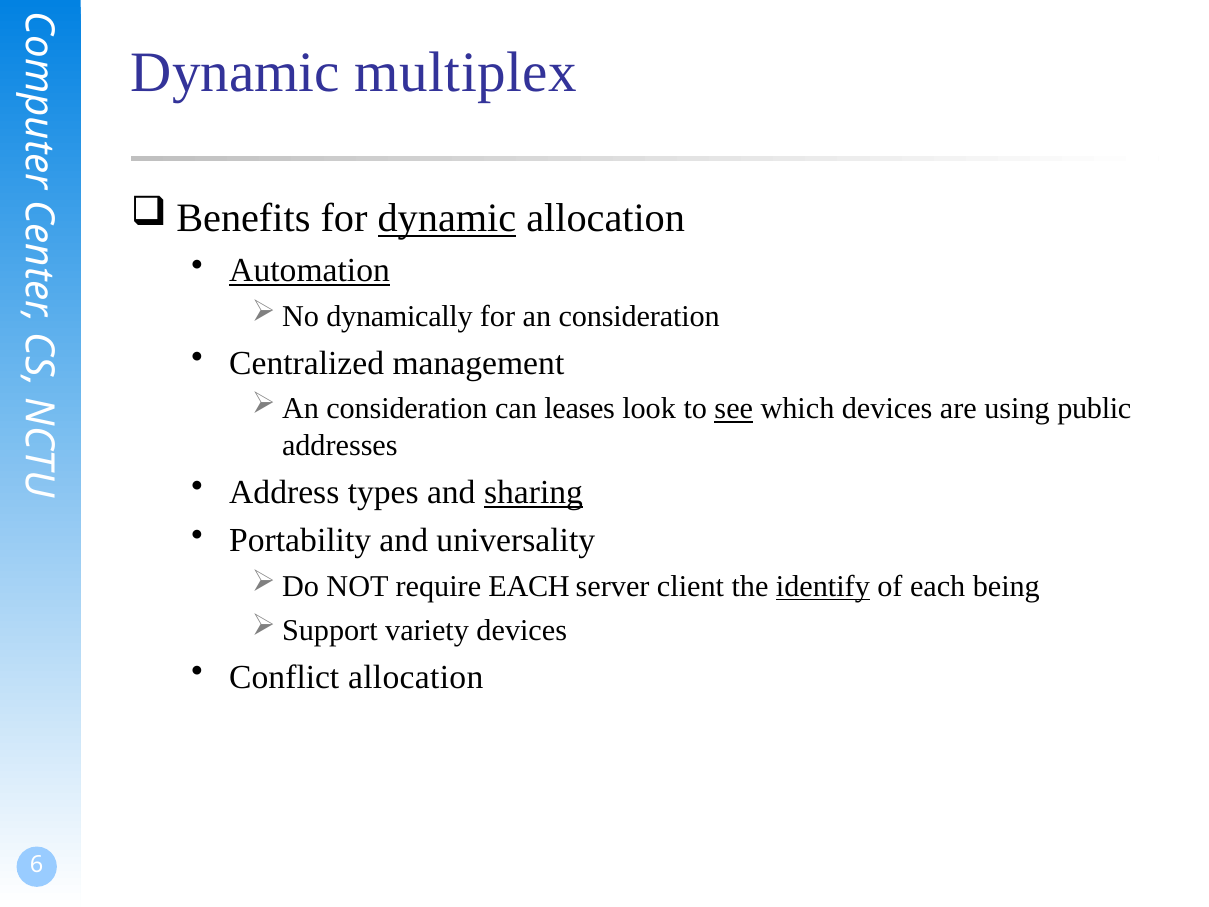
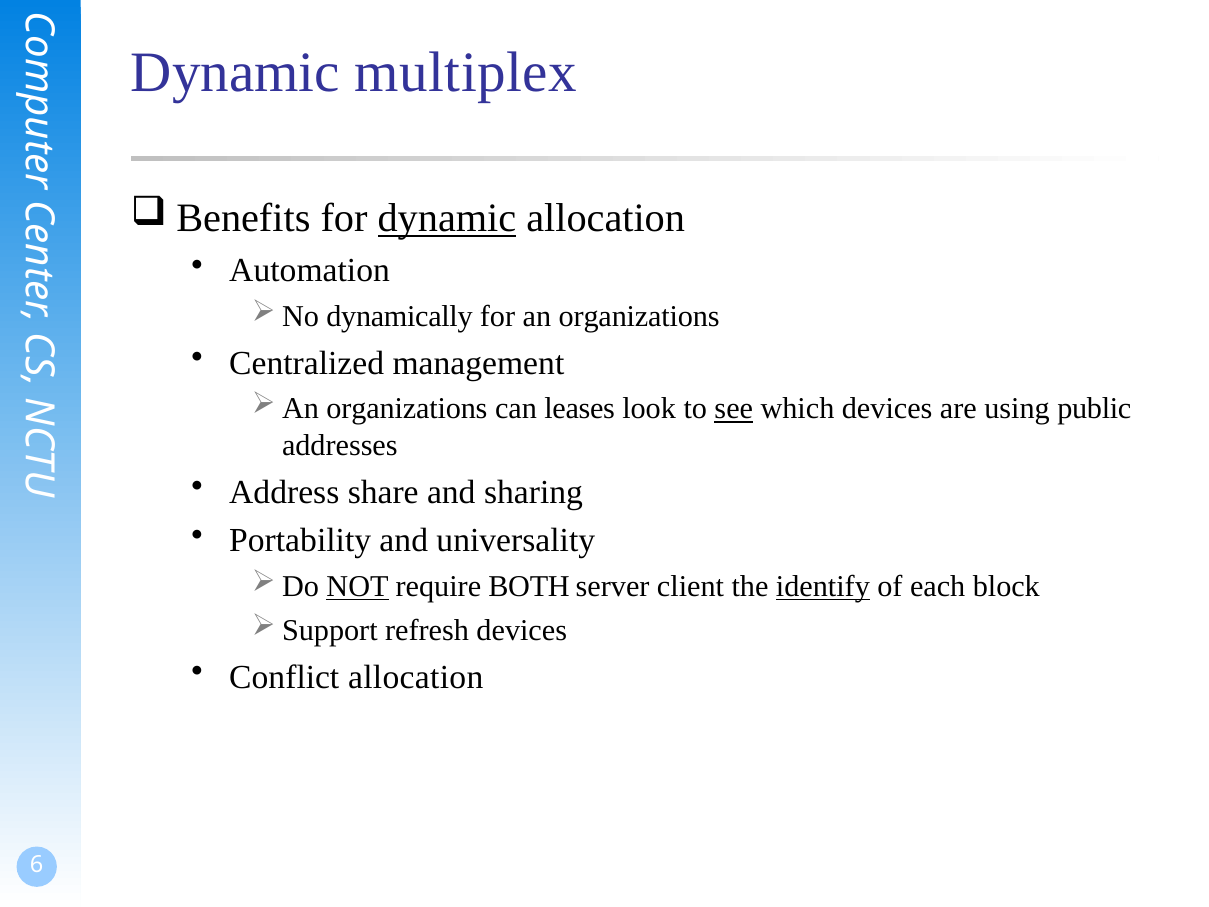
Automation underline: present -> none (310, 271)
an consideration: consideration -> organizations (639, 316)
consideration: consideration -> organizations (407, 409)
types: types -> share (383, 492)
sharing underline: present -> none (534, 492)
NOT underline: none -> present (357, 586)
require EACH: EACH -> BOTH (529, 586)
being: being -> block (1006, 586)
variety: variety -> refresh (427, 630)
